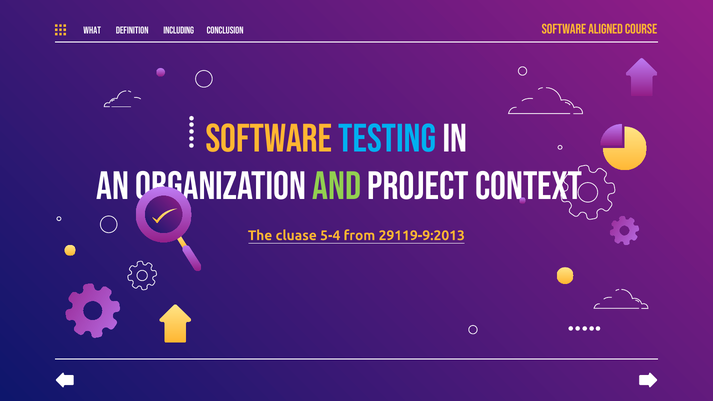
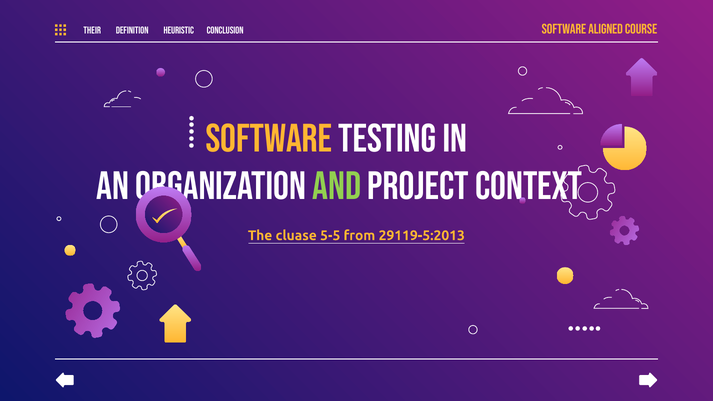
What: What -> Their (92, 31)
including: including -> heuristic (179, 31)
testing colour: light blue -> white (387, 139)
5-4: 5-4 -> 5-5 (330, 236)
29119-9:2013: 29119-9:2013 -> 29119-5:2013 (422, 236)
